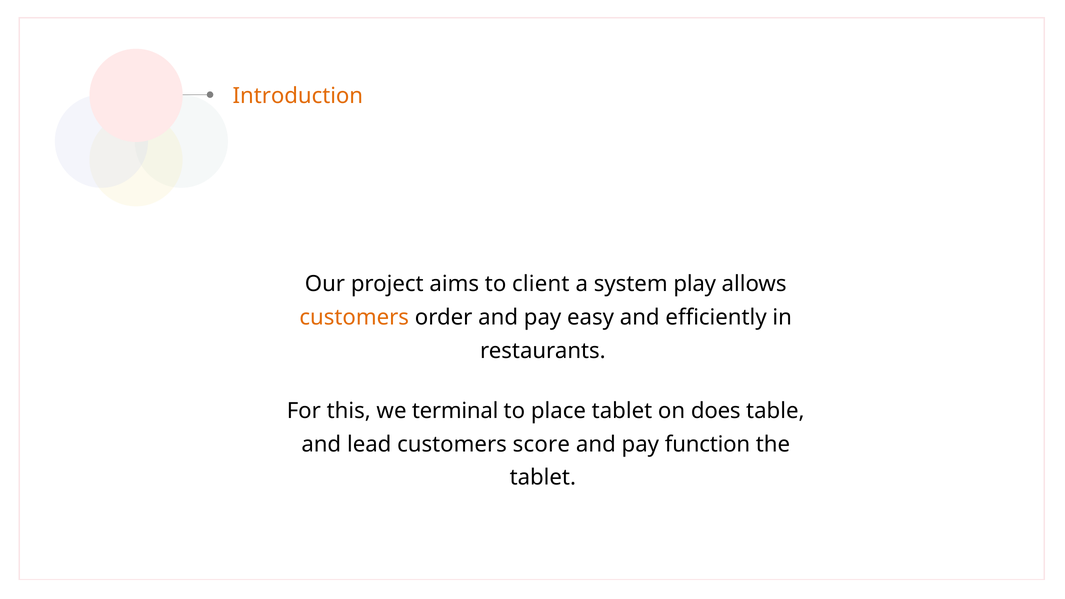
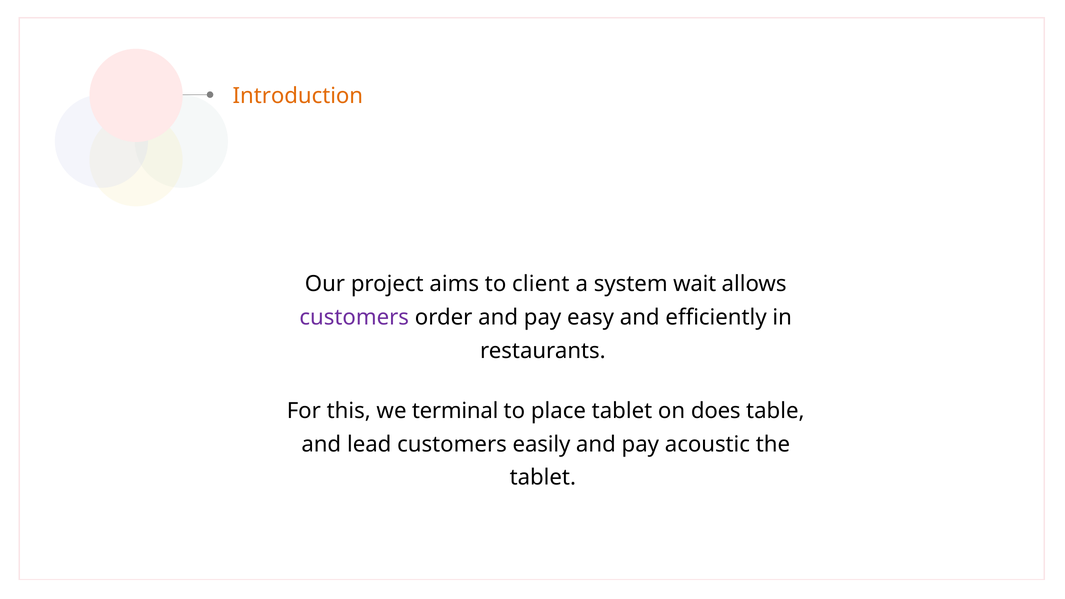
play: play -> wait (695, 284)
customers colour: orange -> purple (354, 317)
score: score -> easily (541, 444)
function: function -> acoustic (707, 444)
